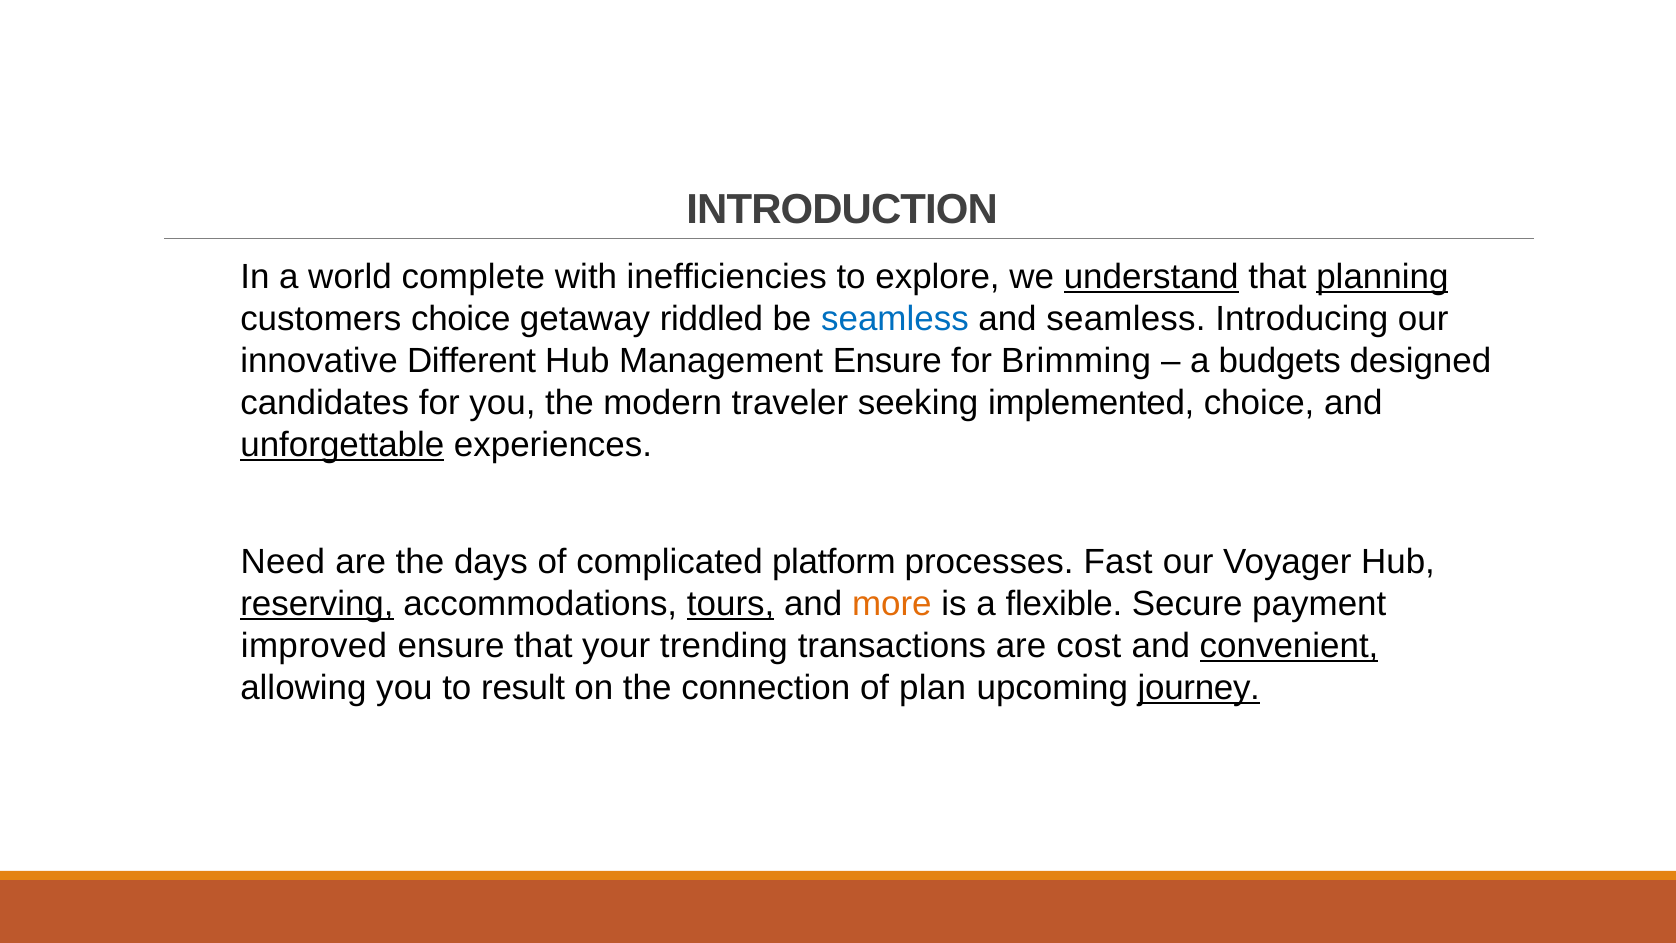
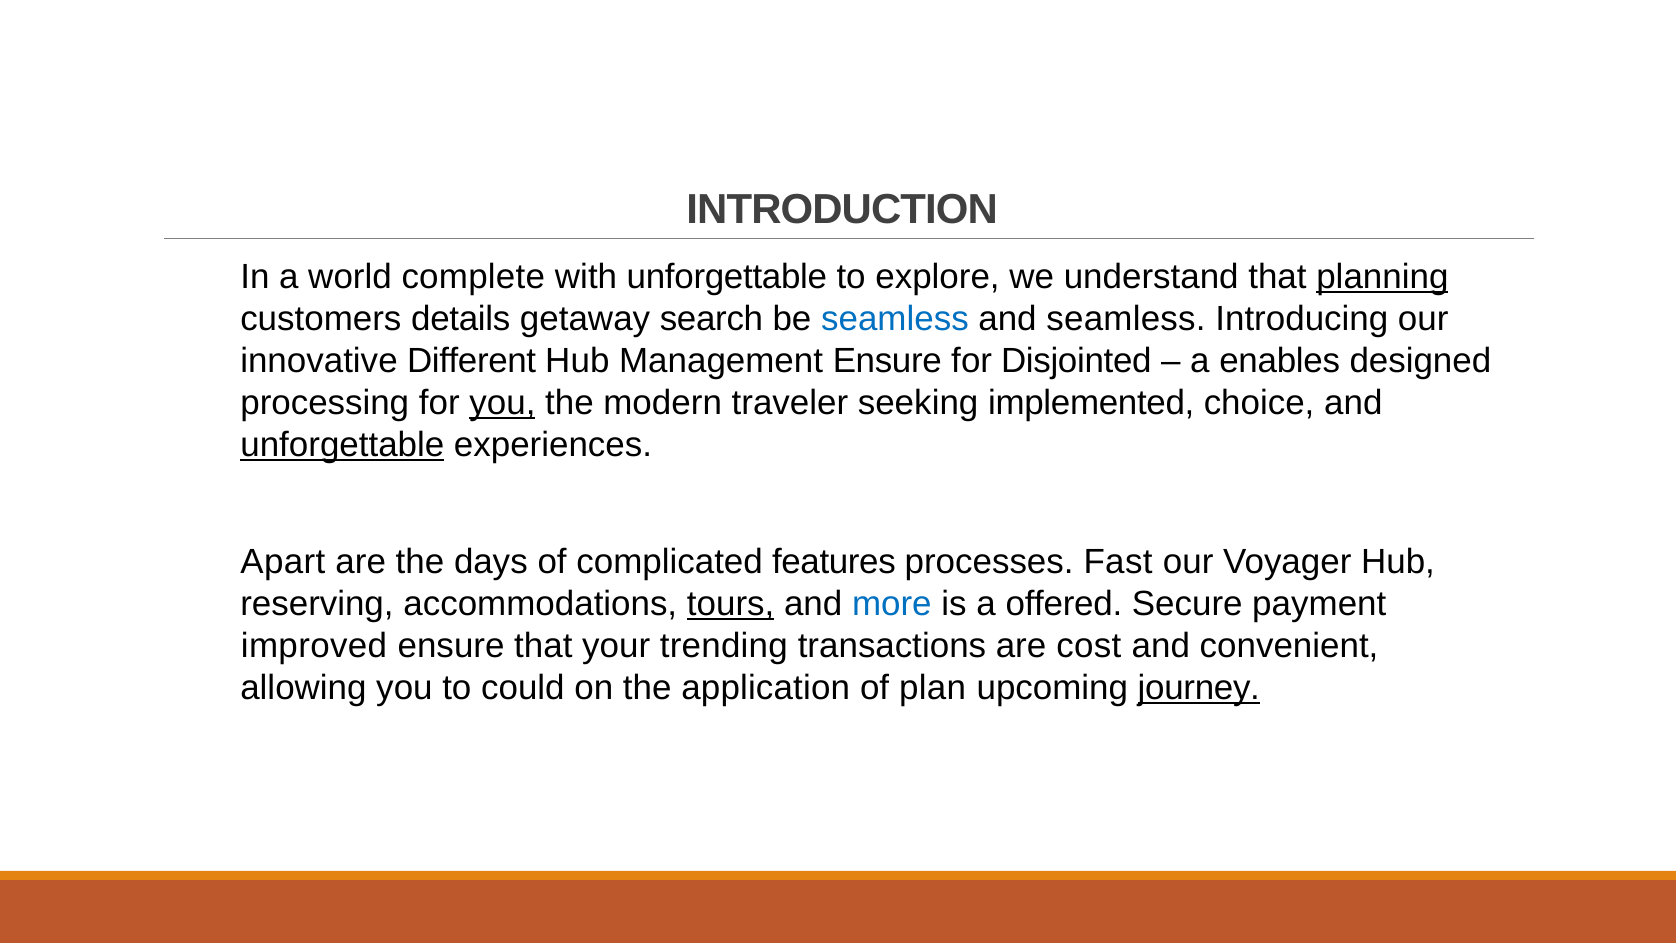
with inefficiencies: inefficiencies -> unforgettable (727, 277)
understand underline: present -> none (1151, 277)
customers choice: choice -> details (461, 319)
riddled: riddled -> search (711, 319)
Brimming: Brimming -> Disjointed (1076, 361)
budgets: budgets -> enables (1280, 361)
candidates: candidates -> processing (325, 402)
you underline: none -> present (502, 402)
Need: Need -> Apart (283, 562)
platform: platform -> features (834, 562)
reserving underline: present -> none (317, 604)
more colour: orange -> blue (892, 604)
flexible: flexible -> offered (1064, 604)
convenient underline: present -> none (1289, 646)
result: result -> could (523, 688)
connection: connection -> application (766, 688)
